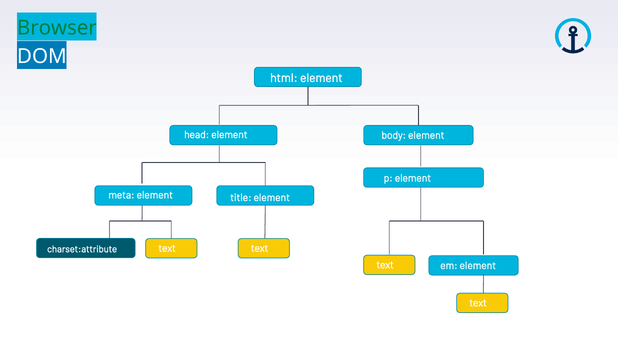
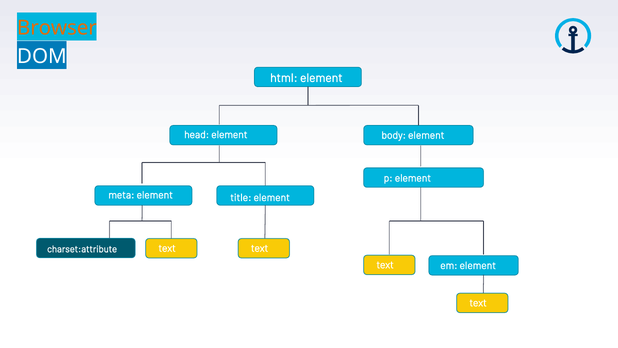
Browser colour: green -> orange (57, 28)
